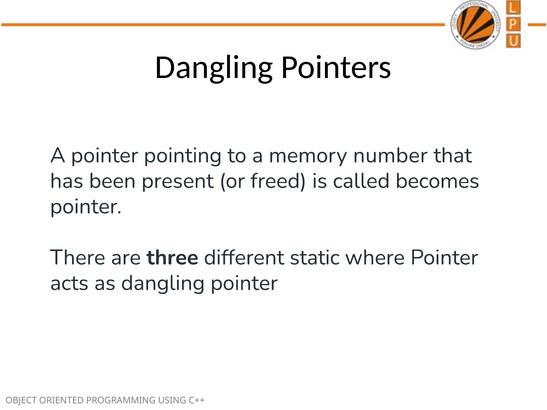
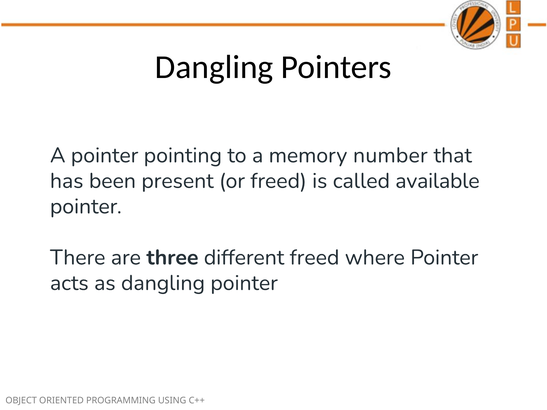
becomes: becomes -> available (437, 181)
different static: static -> freed (315, 258)
